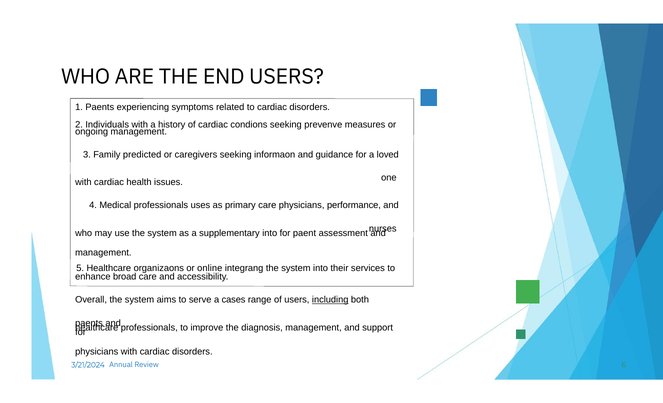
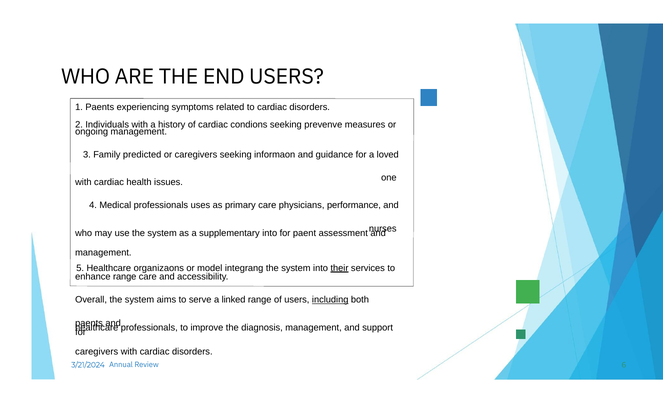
online: online -> model (210, 268)
their underline: none -> present (339, 268)
enhance broad: broad -> range (125, 276)
cases: cases -> linked (234, 300)
physicians: physicians -> caregivers (97, 351)
